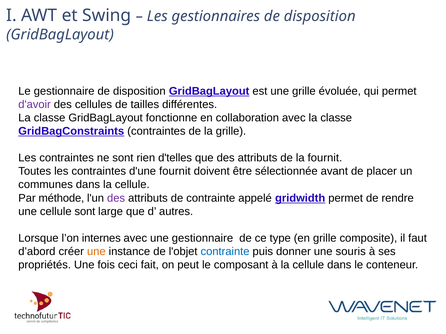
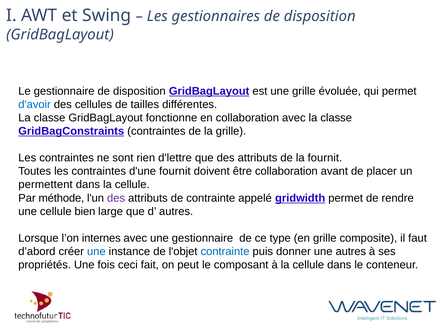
d'avoir colour: purple -> blue (35, 105)
d'telles: d'telles -> d'lettre (175, 158)
être sélectionnée: sélectionnée -> collaboration (286, 172)
communes: communes -> permettent (46, 185)
cellule sont: sont -> bien (85, 212)
une colour: orange -> blue (96, 252)
une souris: souris -> autres (351, 252)
